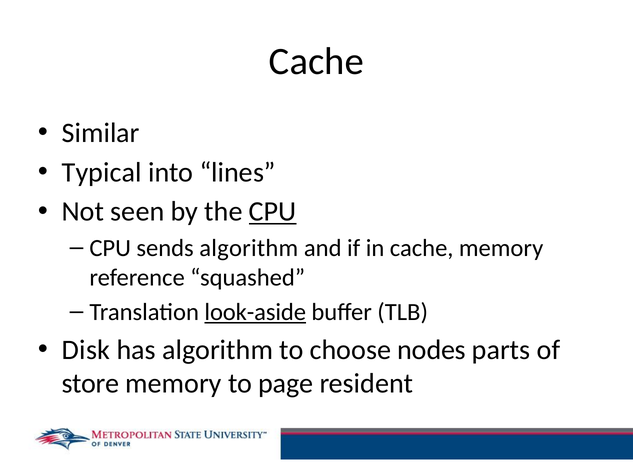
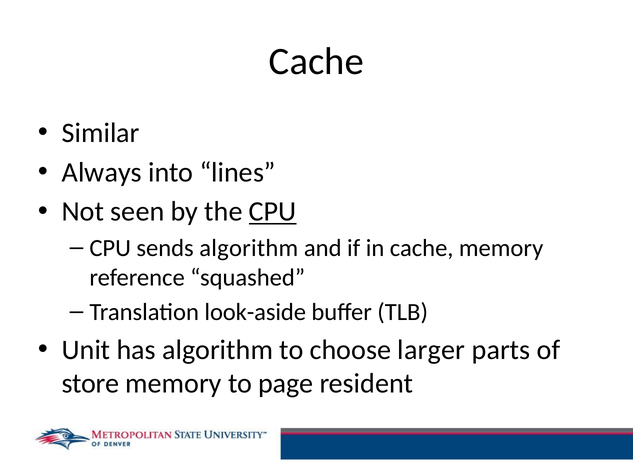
Typical: Typical -> Always (102, 172)
look-aside underline: present -> none (255, 312)
Disk: Disk -> Unit (86, 350)
nodes: nodes -> larger (431, 350)
